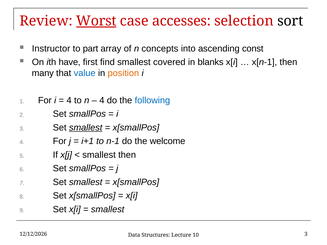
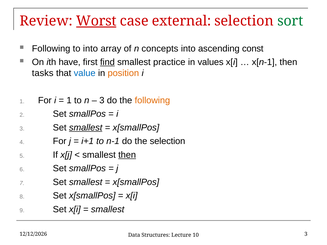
accesses: accesses -> external (182, 21)
sort colour: black -> green (290, 21)
Instructor: Instructor -> Following (51, 49)
to part: part -> into (90, 49)
find underline: none -> present (107, 62)
covered: covered -> practice (169, 62)
blanks: blanks -> values (211, 62)
many: many -> tasks (43, 73)
4: 4 -> 1 (69, 100)
4: 4 -> 3 (102, 100)
following colour: blue -> orange (152, 100)
the welcome: welcome -> selection (168, 141)
then underline: none -> present (127, 155)
